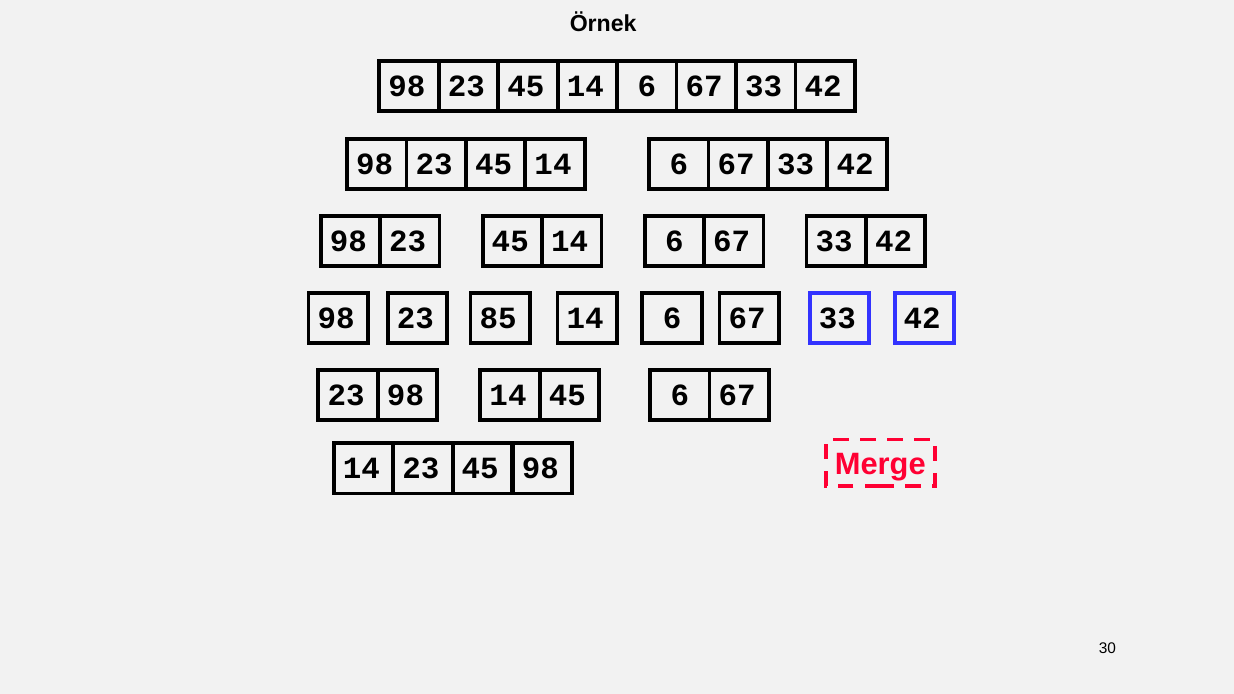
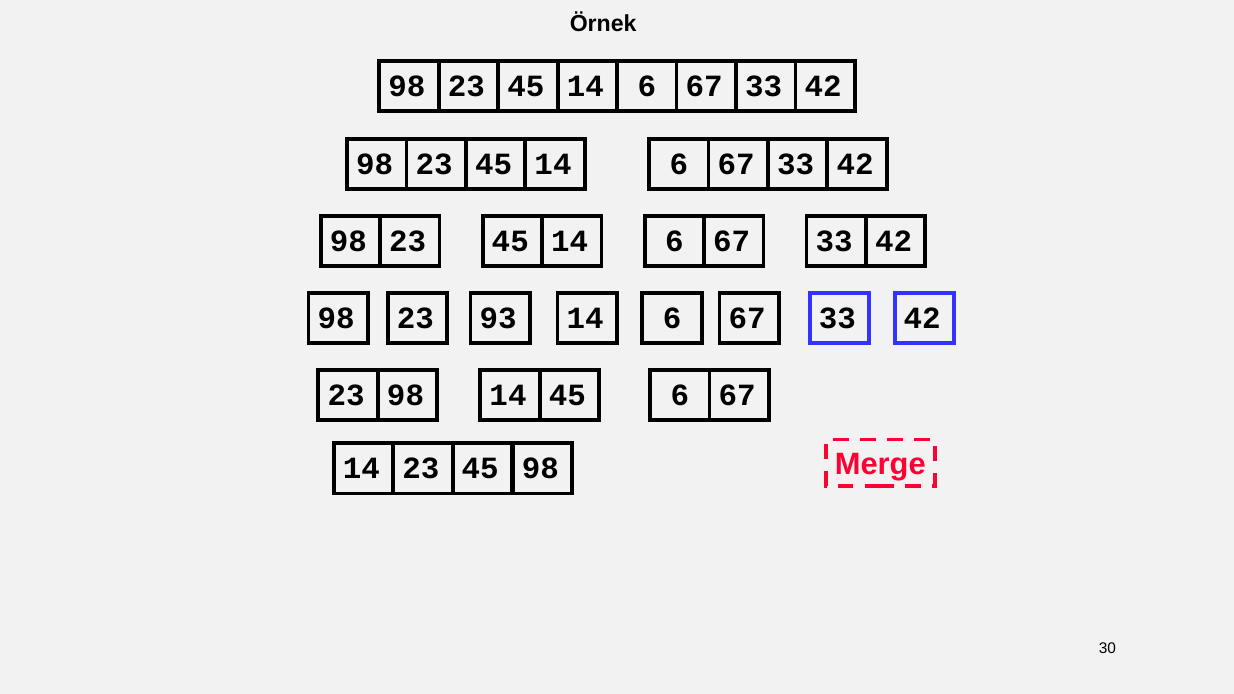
85: 85 -> 93 (498, 318)
